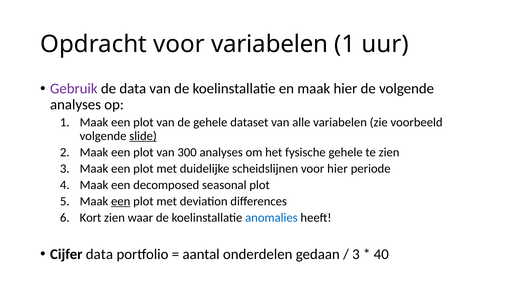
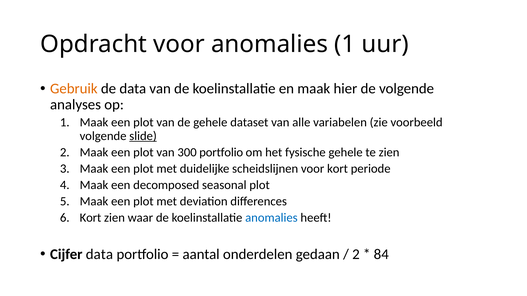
voor variabelen: variabelen -> anomalies (270, 44)
Gebruik colour: purple -> orange (74, 89)
300 analyses: analyses -> portfolio (221, 152)
voor hier: hier -> kort (338, 169)
een underline: present -> none (121, 202)
3: 3 -> 2 (356, 255)
40: 40 -> 84 (381, 255)
